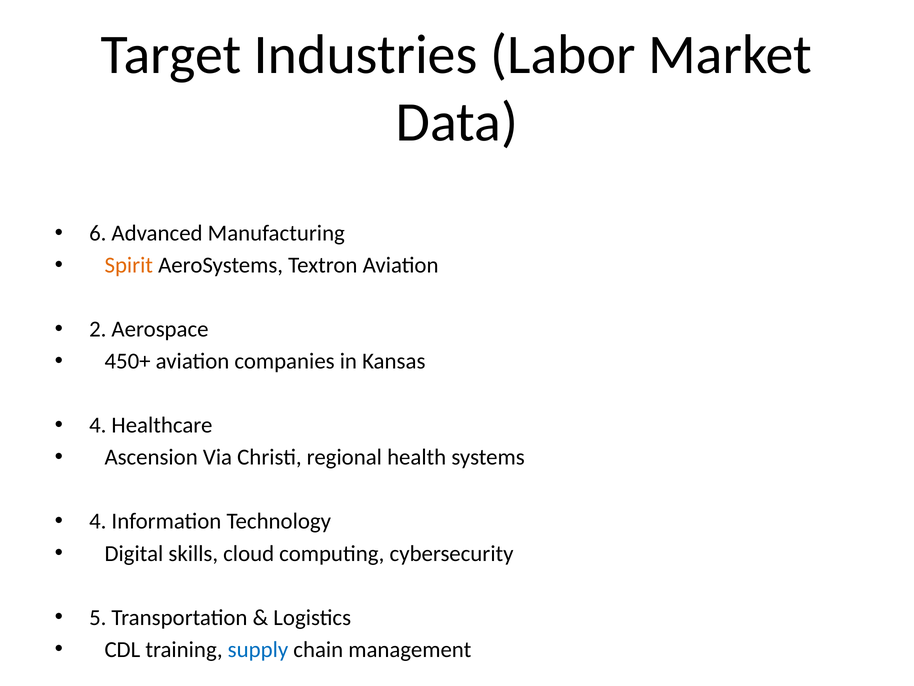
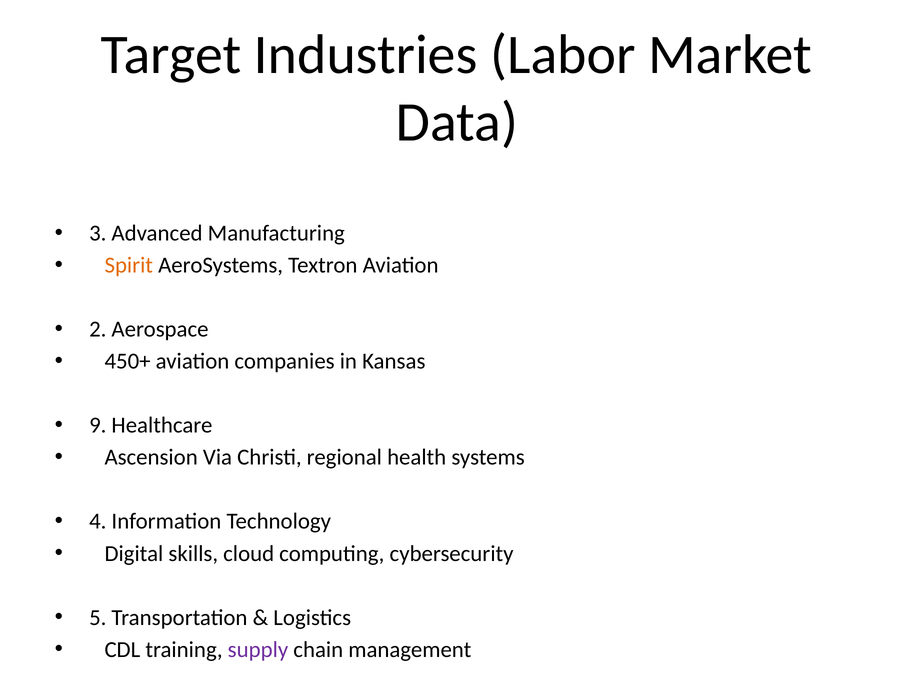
6: 6 -> 3 (98, 233)
4: 4 -> 9 (98, 425)
supply colour: blue -> purple (258, 649)
